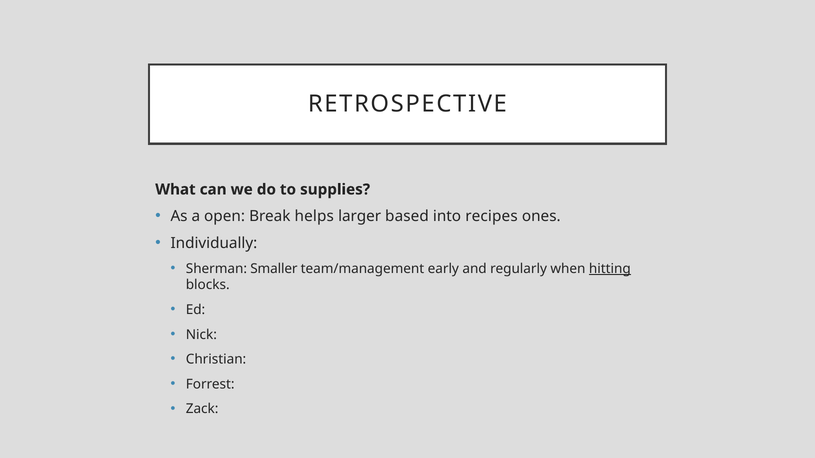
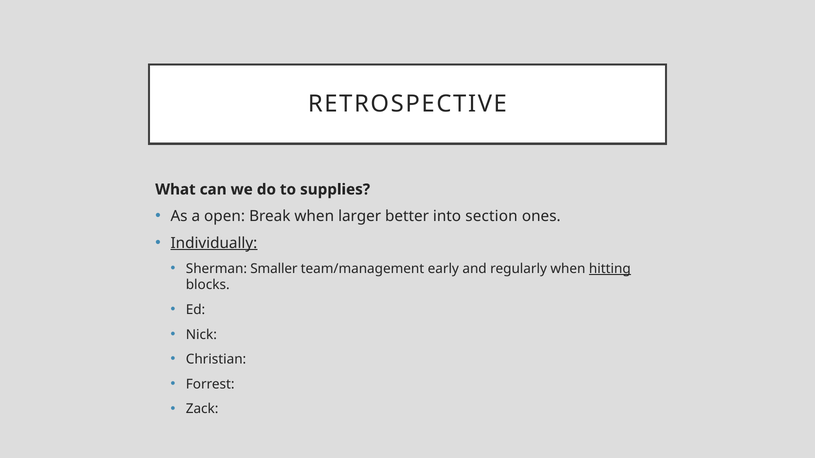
Break helps: helps -> when (314, 216)
based: based -> better (407, 216)
recipes: recipes -> section (491, 216)
Individually underline: none -> present (214, 243)
